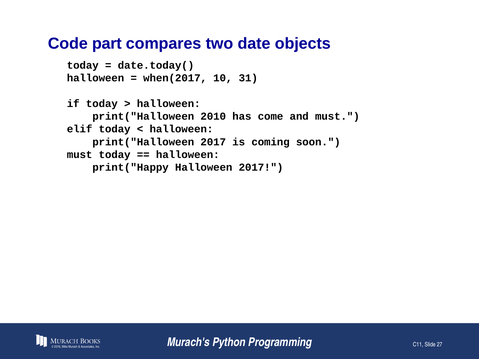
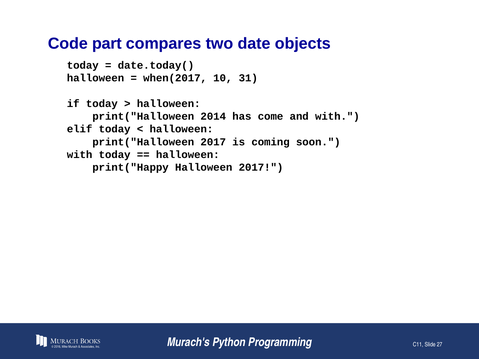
2010: 2010 -> 2014 (213, 116)
and must: must -> with (337, 116)
must: must -> with (80, 155)
